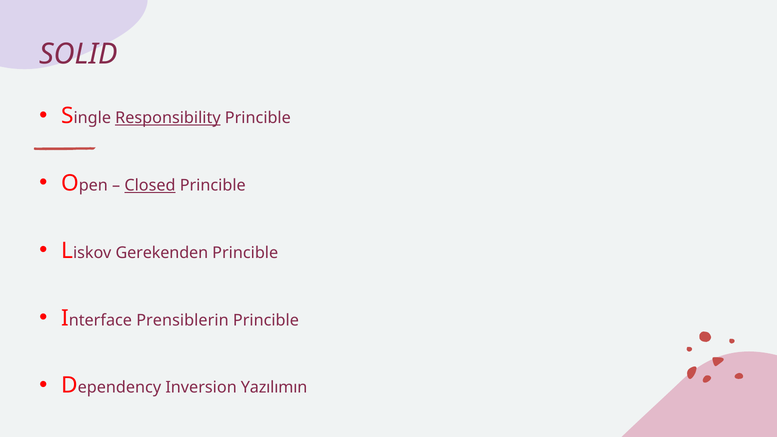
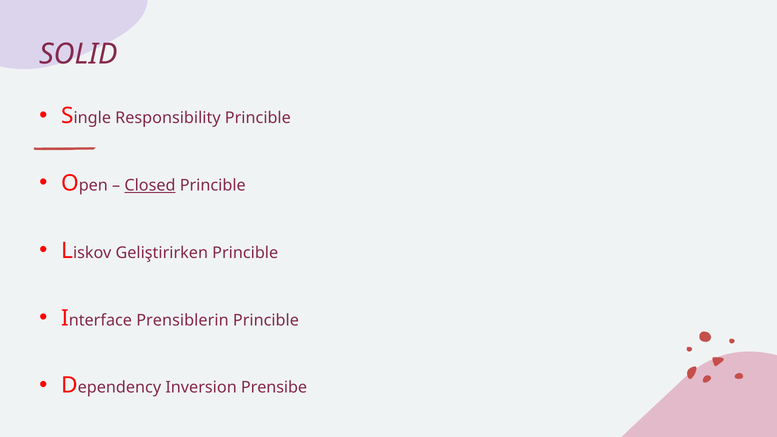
Responsibility underline: present -> none (168, 118)
Gerekenden: Gerekenden -> Geliştirirken (162, 253)
Yazılımın: Yazılımın -> Prensibe (274, 388)
